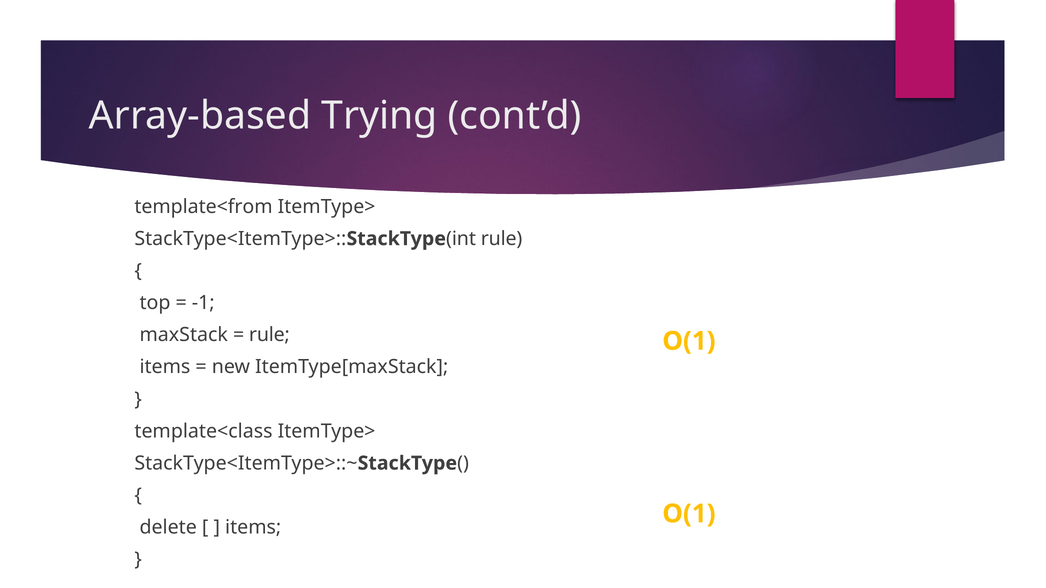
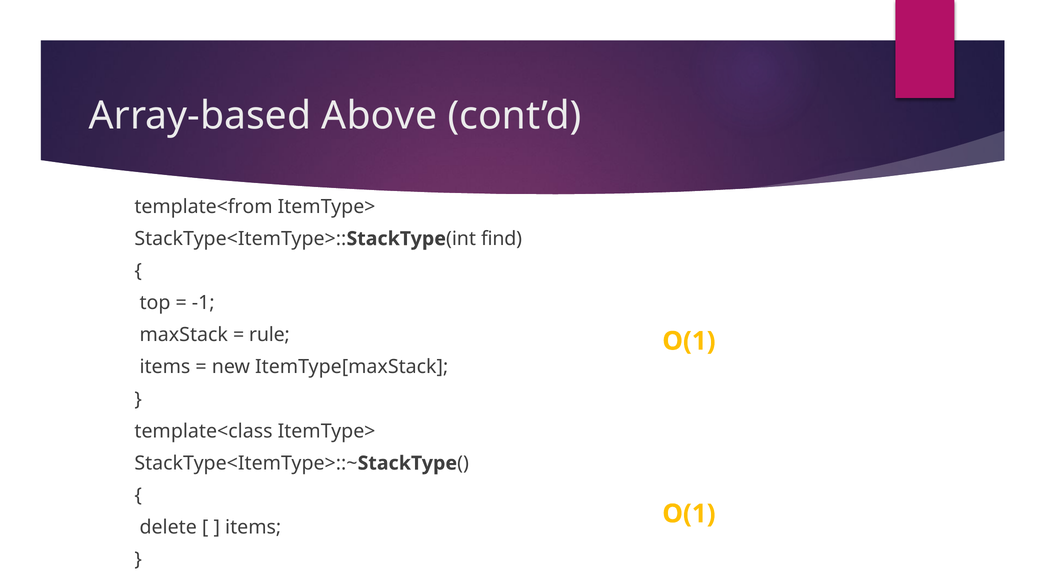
Trying: Trying -> Above (379, 116)
rule: rule -> find (502, 239)
